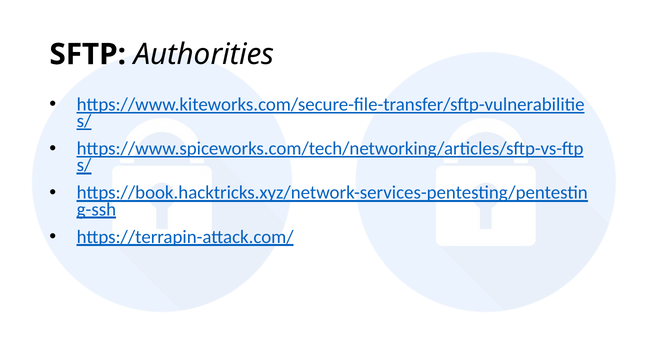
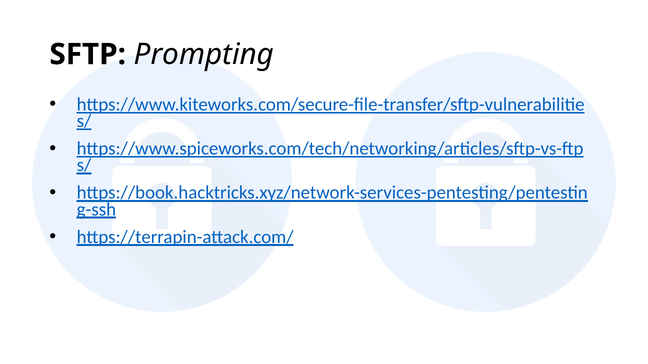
Authorities: Authorities -> Prompting (204, 54)
